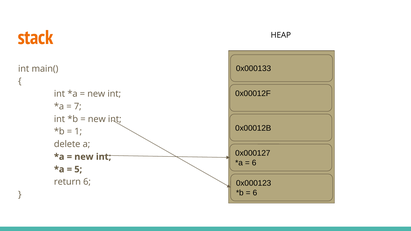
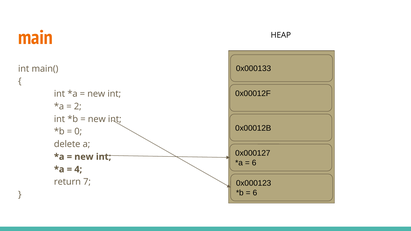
stack: stack -> main (35, 37)
7: 7 -> 2 (78, 107)
1: 1 -> 0 (78, 132)
5: 5 -> 4 (78, 169)
return 6: 6 -> 7 (87, 182)
